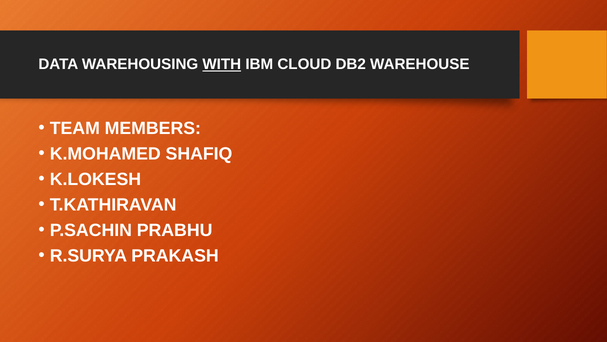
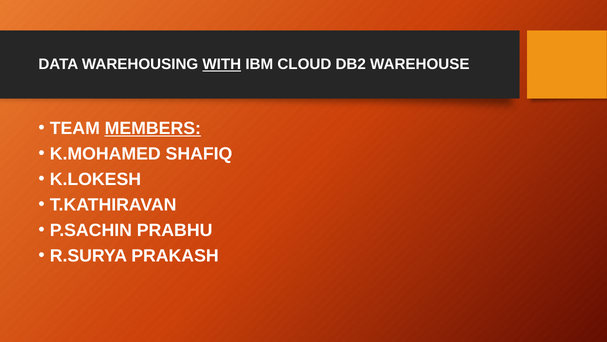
MEMBERS underline: none -> present (153, 128)
